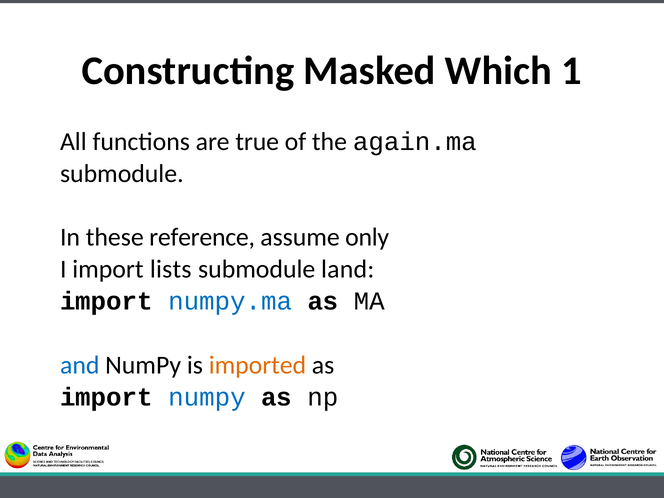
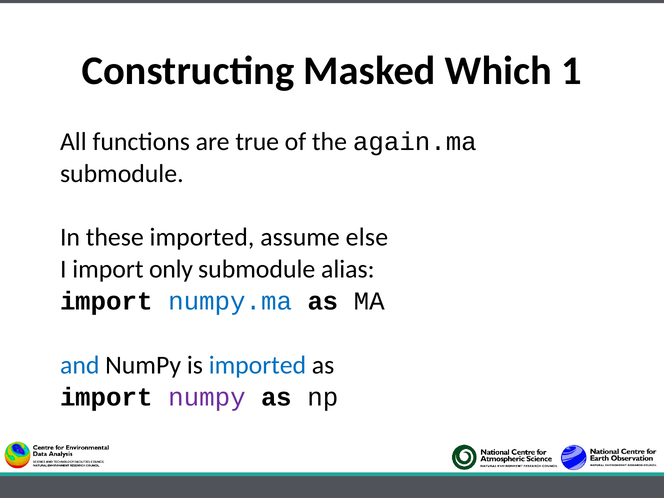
these reference: reference -> imported (202, 237)
only: only -> else (367, 237)
lists: lists -> only (171, 269)
land: land -> alias (348, 269)
imported colour: orange -> blue (257, 365)
numpy colour: blue -> purple (207, 397)
